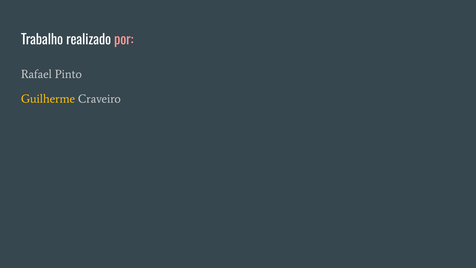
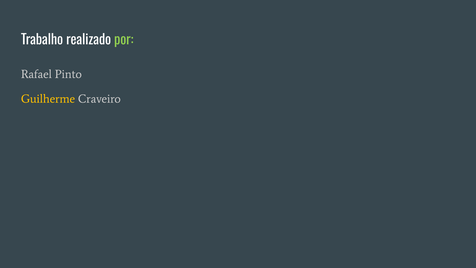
por colour: pink -> light green (124, 40)
